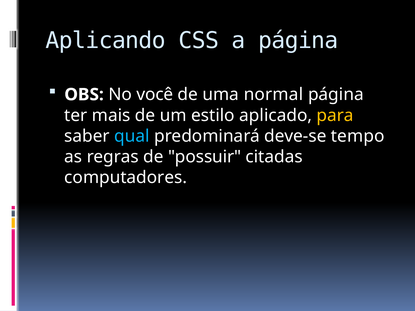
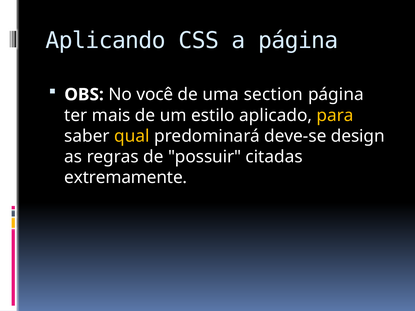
normal: normal -> section (273, 95)
qual colour: light blue -> yellow (132, 136)
tempo: tempo -> design (358, 136)
computadores: computadores -> extremamente (126, 178)
